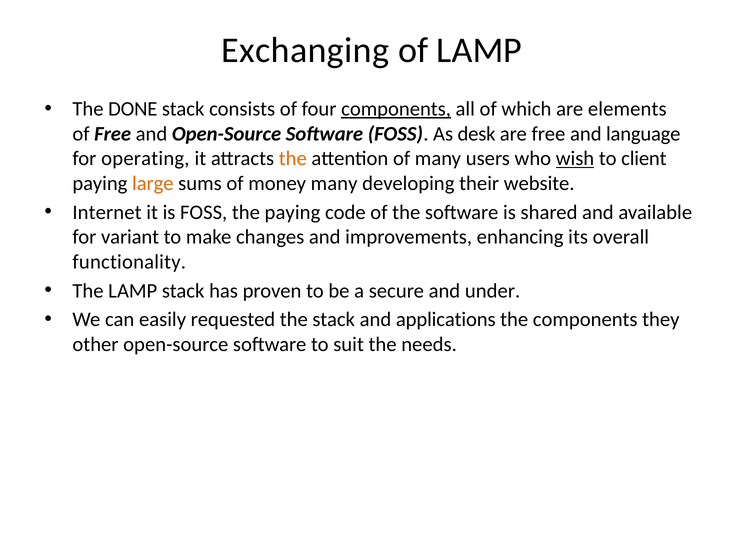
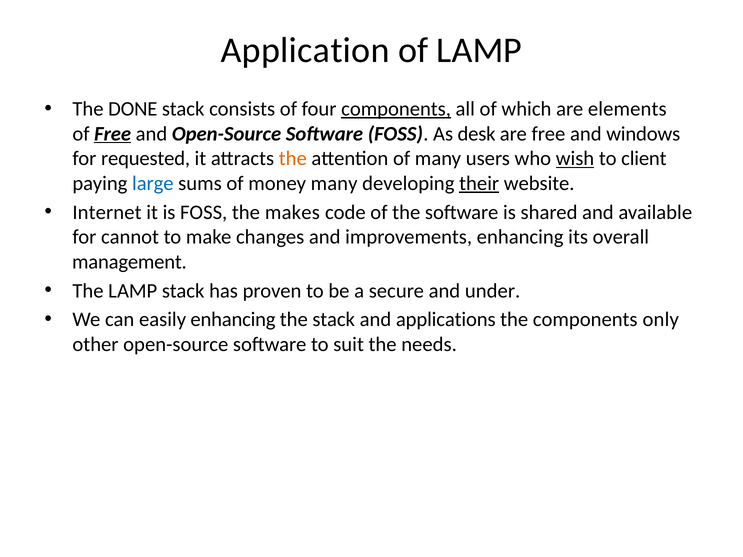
Exchanging: Exchanging -> Application (305, 50)
Free underline: none -> present (113, 134)
language: language -> windows (643, 134)
operating: operating -> requested (146, 159)
large colour: orange -> blue (153, 183)
their underline: none -> present (479, 183)
the paying: paying -> makes (292, 212)
variant: variant -> cannot (130, 237)
functionality: functionality -> management (129, 262)
easily requested: requested -> enhancing (233, 320)
they: they -> only (661, 320)
